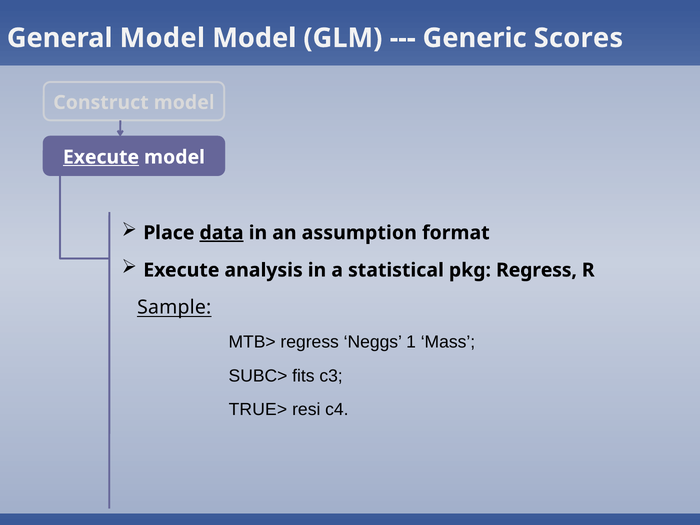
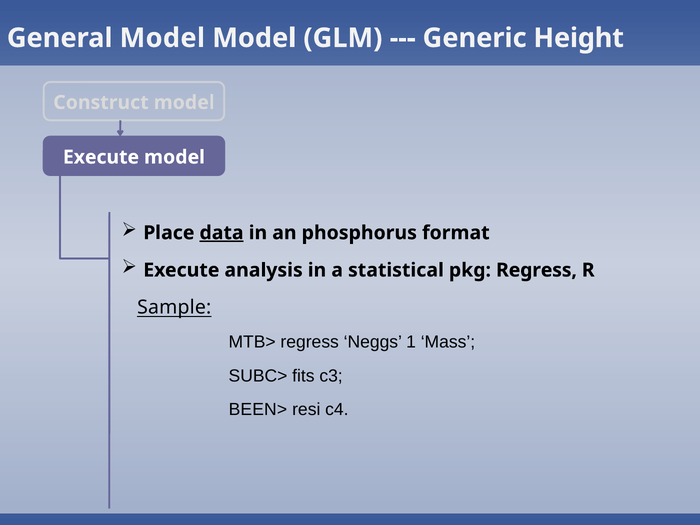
Scores: Scores -> Height (579, 38)
Execute underline: present -> none (101, 157)
assumption: assumption -> phosphorus (359, 233)
TRUE>: TRUE> -> BEEN> (258, 409)
